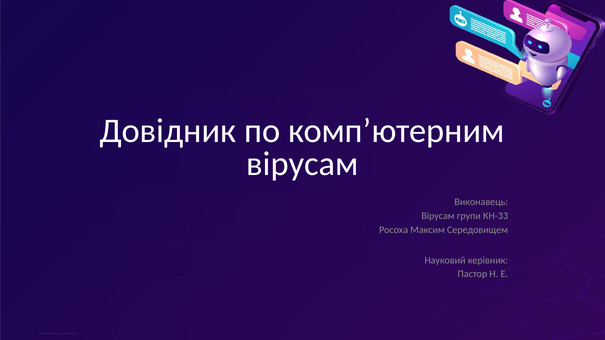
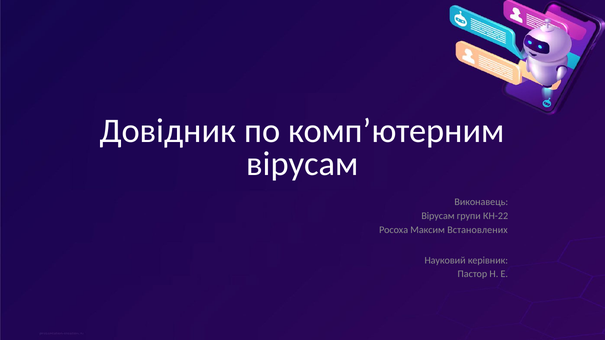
КН-33: КН-33 -> КН-22 (496, 216)
Середовищем: Середовищем -> Встановлених (477, 230)
